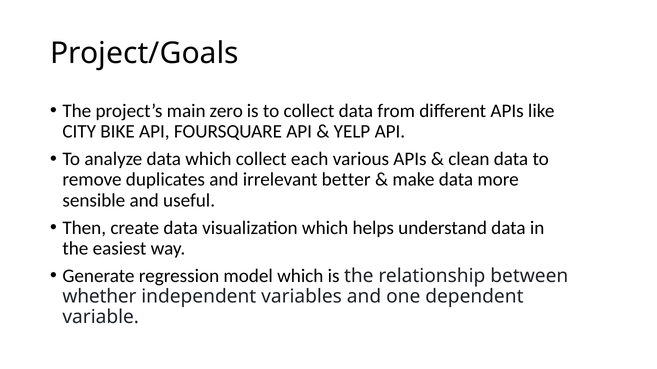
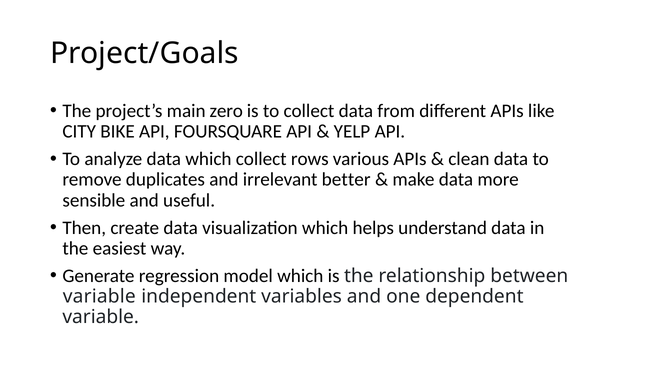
each: each -> rows (310, 159)
whether: whether -> variable (99, 297)
